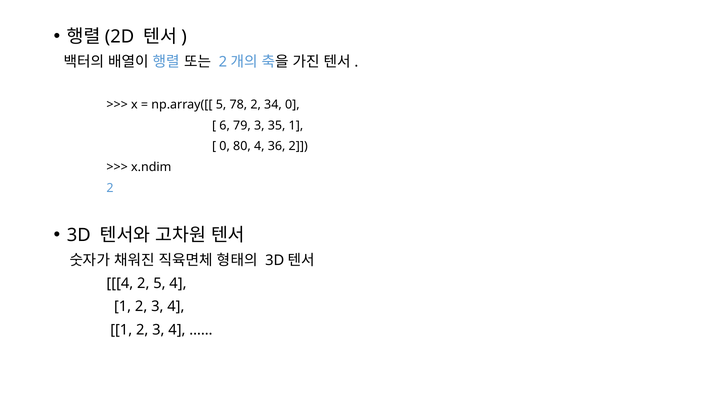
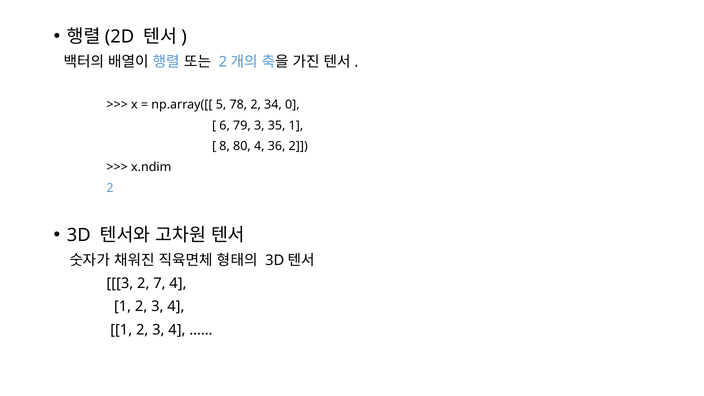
0: 0 -> 8 (225, 146)
4: 4 -> 3 (120, 283)
2 5: 5 -> 7 (159, 283)
